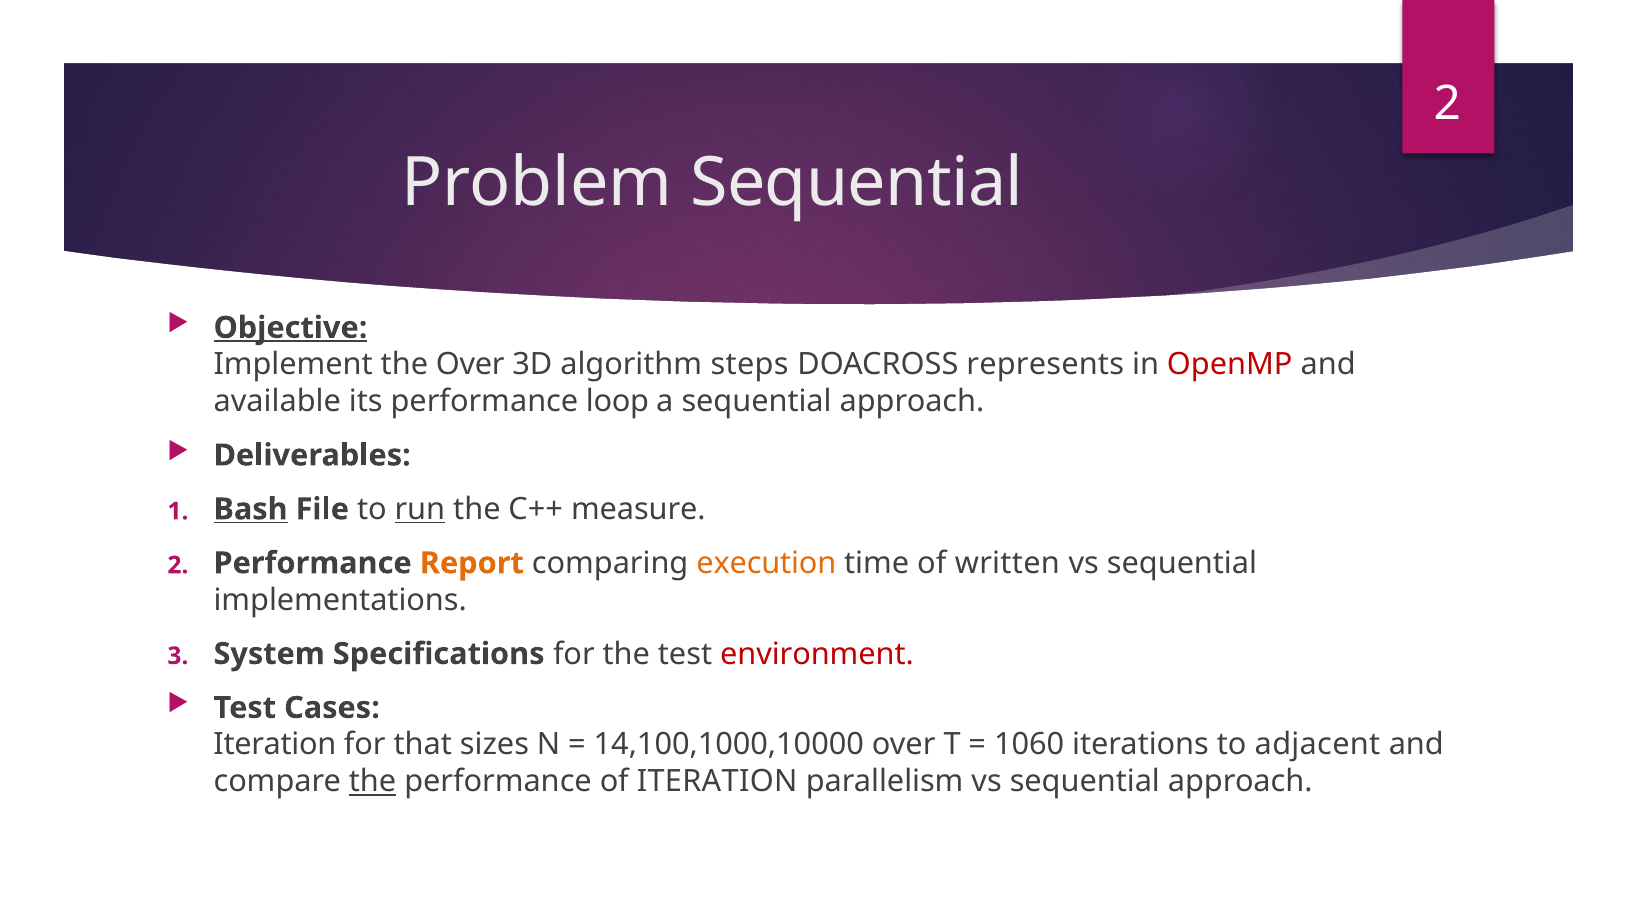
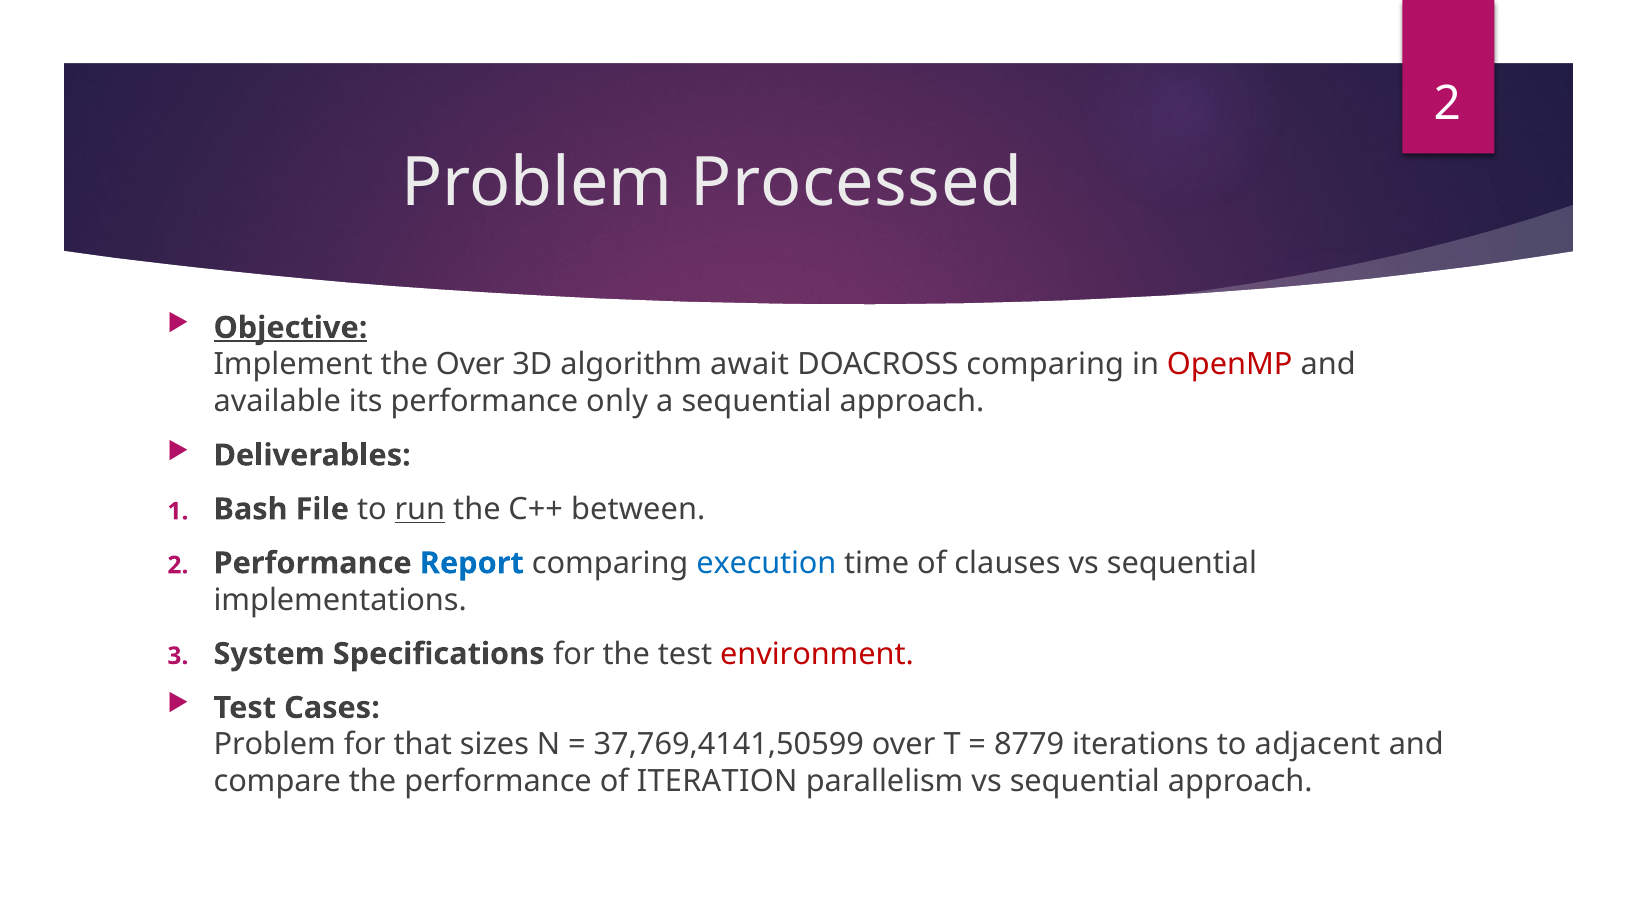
Problem Sequential: Sequential -> Processed (856, 183)
steps: steps -> await (750, 365)
DOACROSS represents: represents -> comparing (1045, 365)
loop: loop -> only (617, 402)
Bash underline: present -> none (251, 509)
measure: measure -> between (638, 509)
Report colour: orange -> blue (472, 563)
execution colour: orange -> blue (766, 563)
written: written -> clauses (1007, 563)
Iteration: Iteration -> Problem (275, 745)
14,100,1000,10000: 14,100,1000,10000 -> 37,769,4141,50599 (729, 745)
1060: 1060 -> 8779 (1029, 745)
the underline: present -> none (373, 782)
